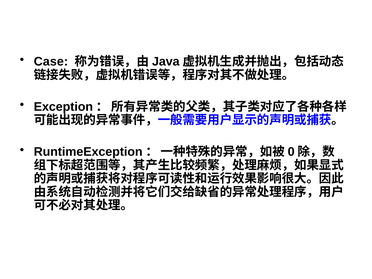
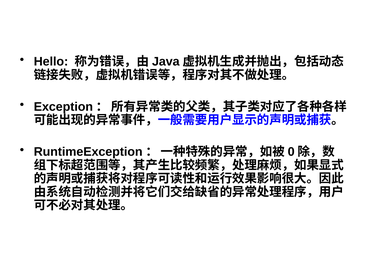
Case: Case -> Hello (51, 62)
